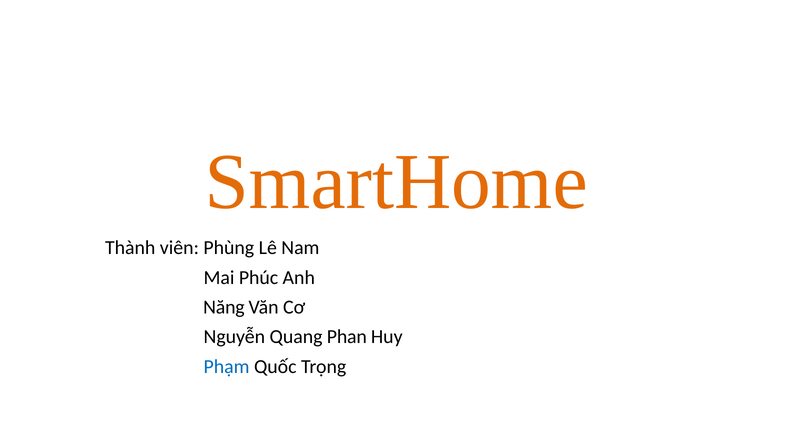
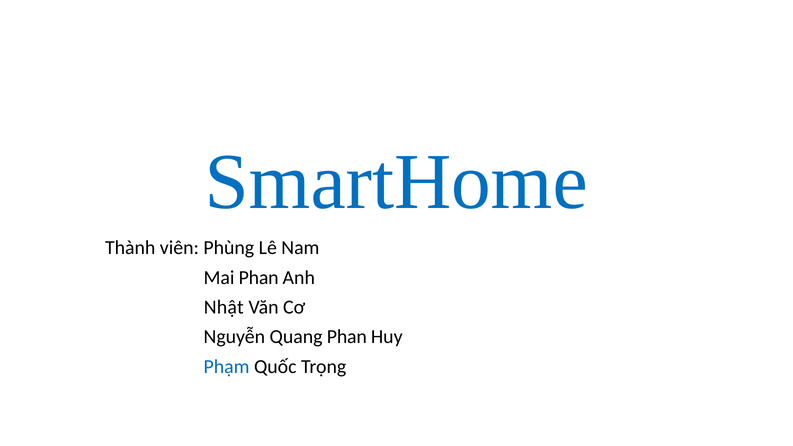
SmartHome colour: orange -> blue (396, 182)
Mai Phúc: Phúc -> Phan (259, 278)
Năng: Năng -> Nhật (224, 307)
